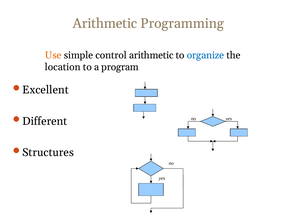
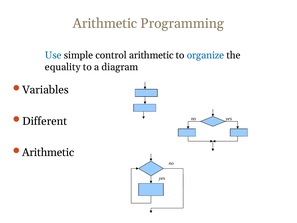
Use colour: orange -> blue (53, 55)
location: location -> equality (63, 67)
program: program -> diagram (120, 67)
Excellent: Excellent -> Variables (46, 90)
Structures: Structures -> Arithmetic (48, 152)
